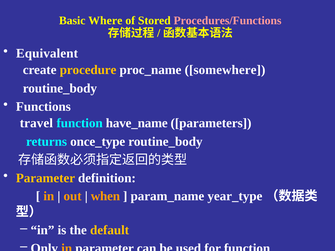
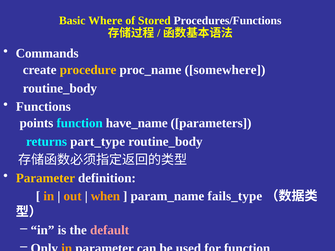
Procedures/Functions colour: pink -> white (228, 21)
Equivalent: Equivalent -> Commands (47, 53)
travel: travel -> points (36, 123)
once_type: once_type -> part_type (98, 142)
year_type: year_type -> fails_type (235, 196)
default colour: yellow -> pink (110, 230)
